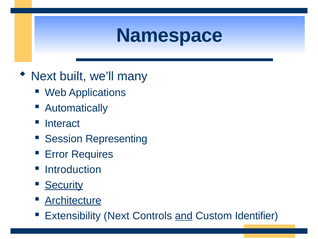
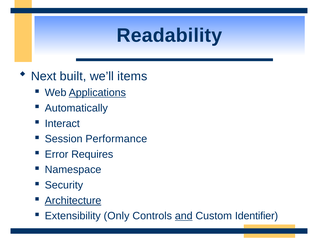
Namespace: Namespace -> Readability (169, 35)
many: many -> items (132, 76)
Applications underline: none -> present (97, 92)
Representing: Representing -> Performance (116, 139)
Introduction: Introduction -> Namespace (73, 169)
Security underline: present -> none (64, 185)
Extensibility Next: Next -> Only (117, 215)
